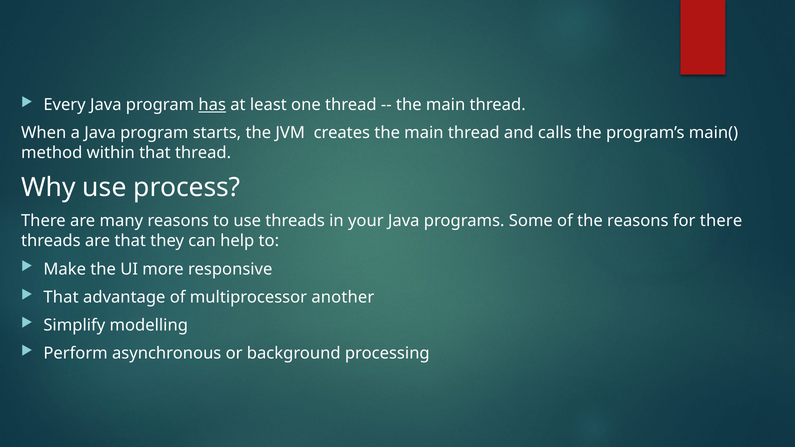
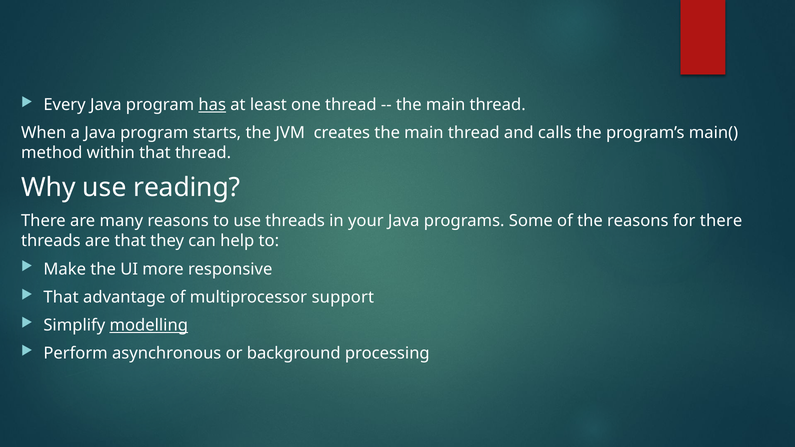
process: process -> reading (187, 188)
another: another -> support (343, 297)
modelling underline: none -> present (149, 325)
